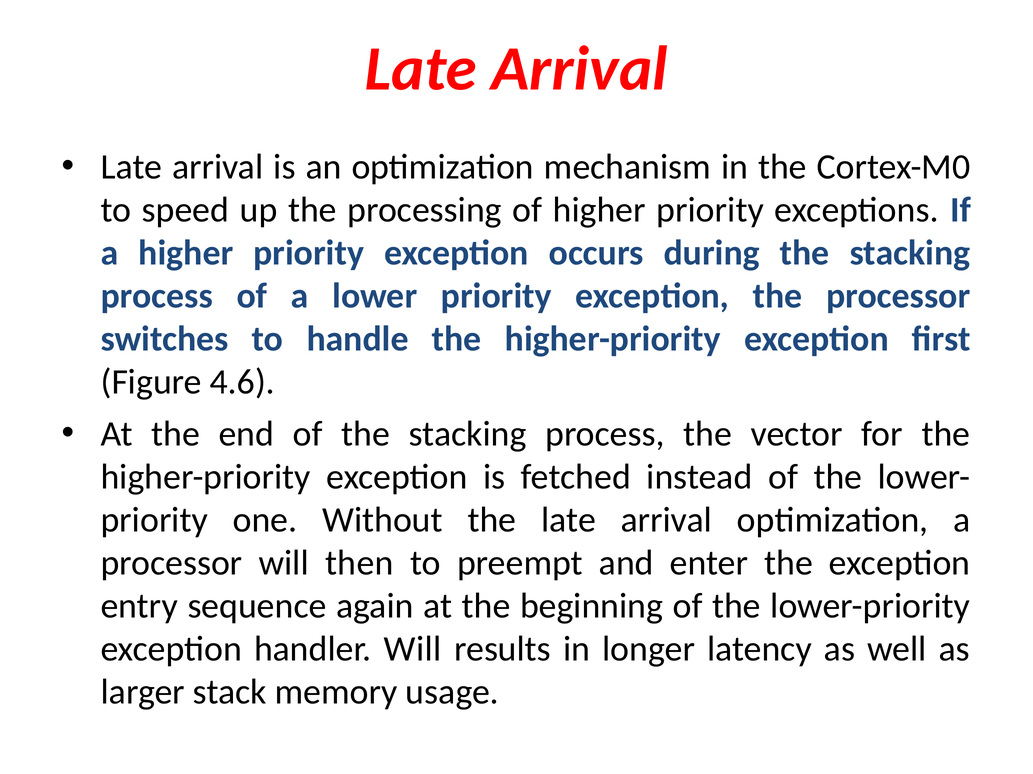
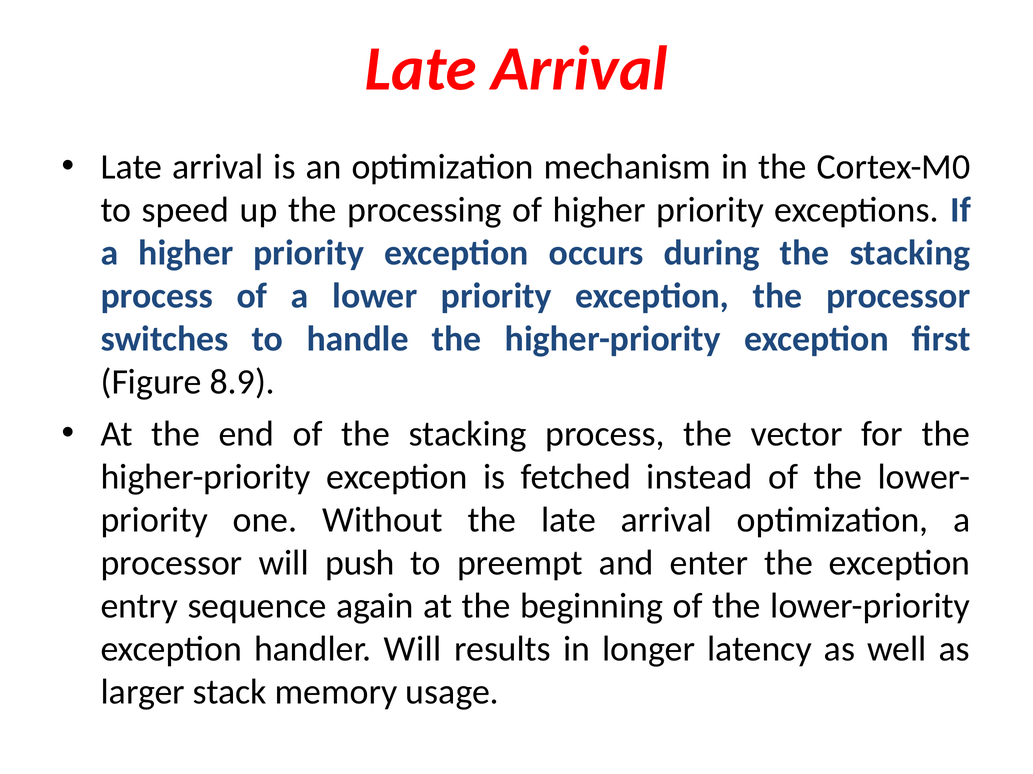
4.6: 4.6 -> 8.9 (242, 382)
then: then -> push (360, 563)
